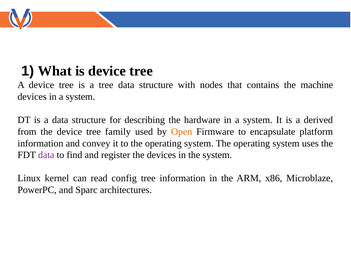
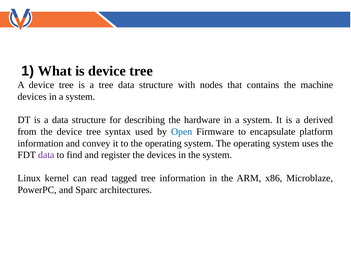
family: family -> syntax (118, 132)
Open colour: orange -> blue (182, 132)
config: config -> tagged (124, 178)
